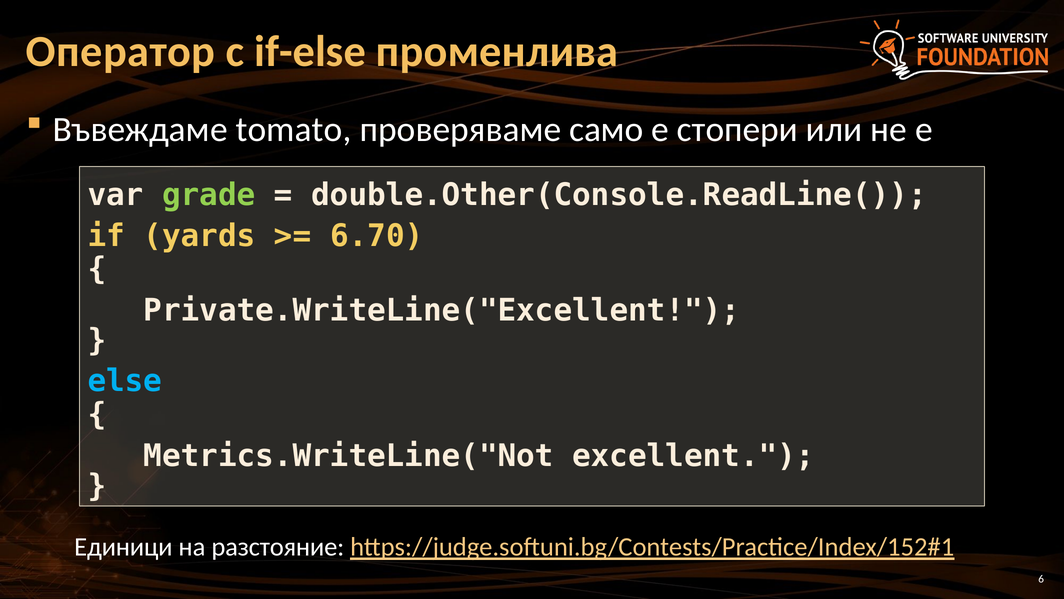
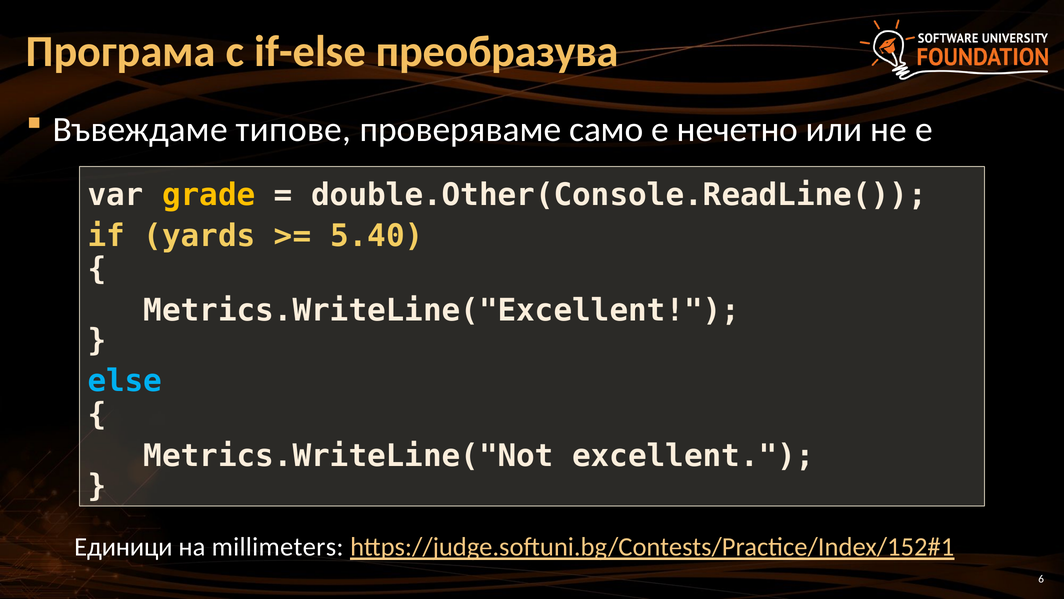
Оператор: Оператор -> Програма (121, 52)
променлива: променлива -> преобразува (497, 52)
tomato: tomato -> типове (293, 130)
стопери: стопери -> нечетно (738, 130)
grade colour: light green -> yellow (209, 195)
6.70: 6.70 -> 5.40 (377, 236)
Private.WriteLine("Excellent: Private.WriteLine("Excellent -> Metrics.WriteLine("Excellent (442, 310)
разстояние: разстояние -> millimeters (278, 547)
